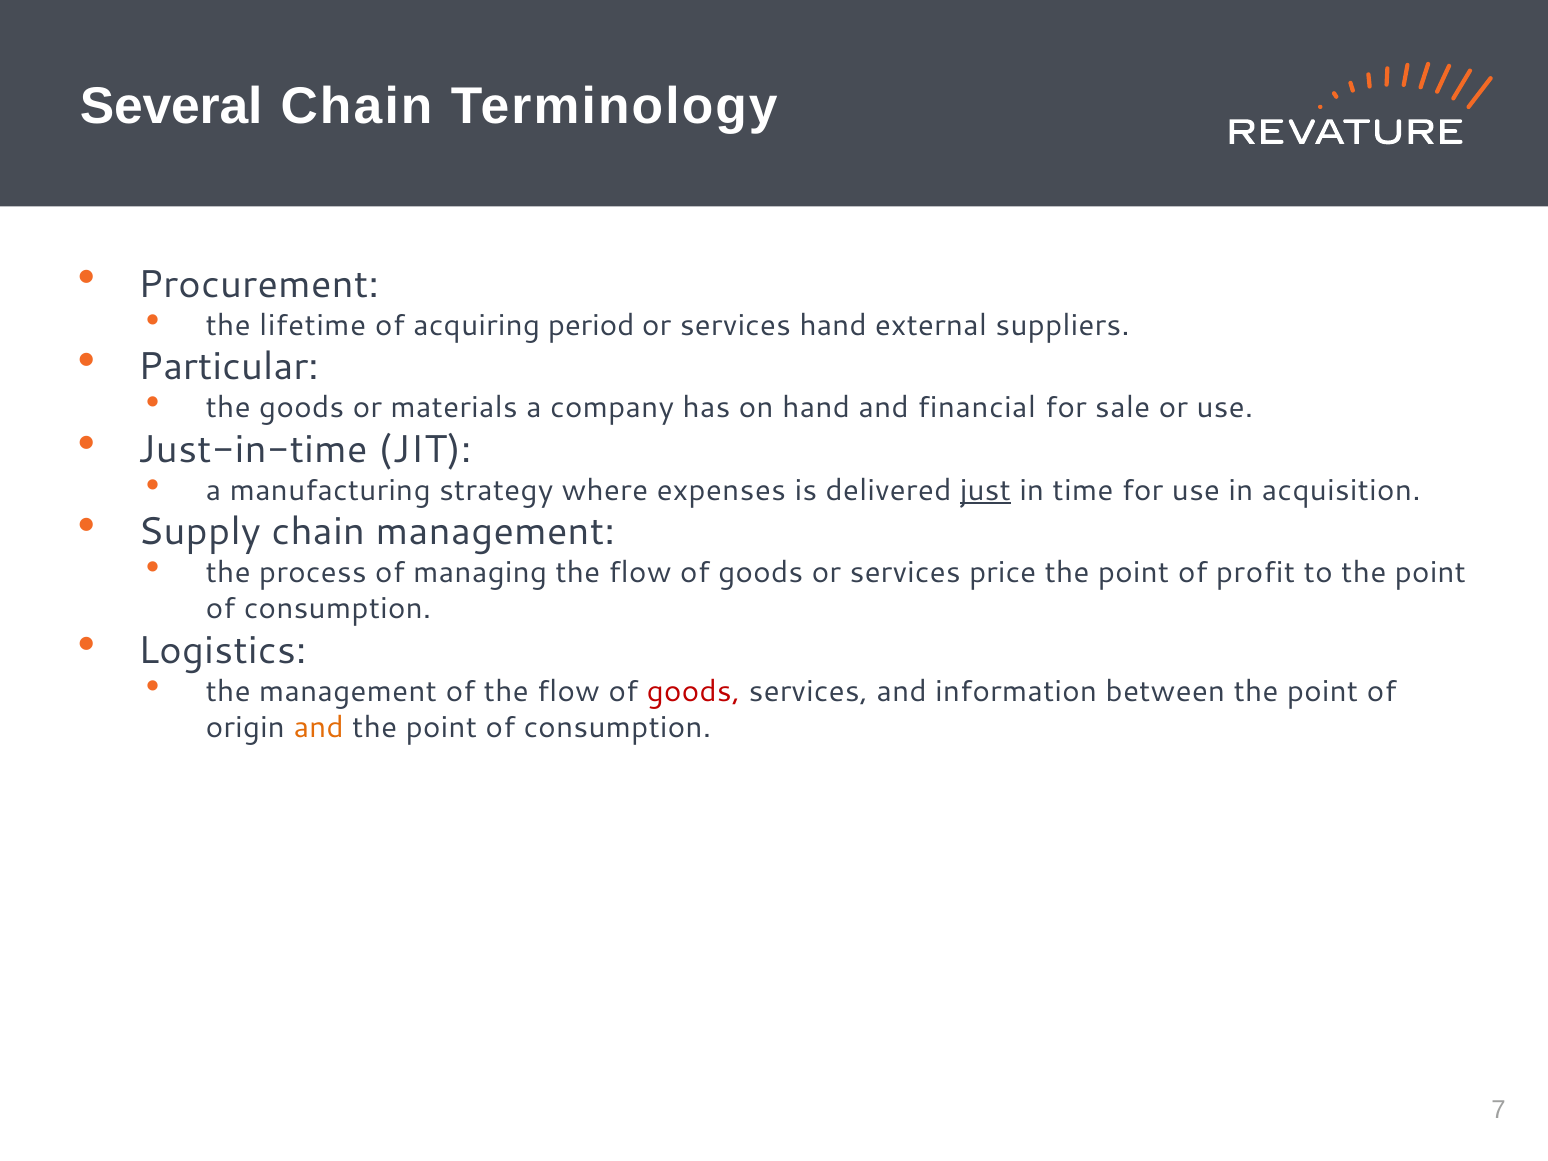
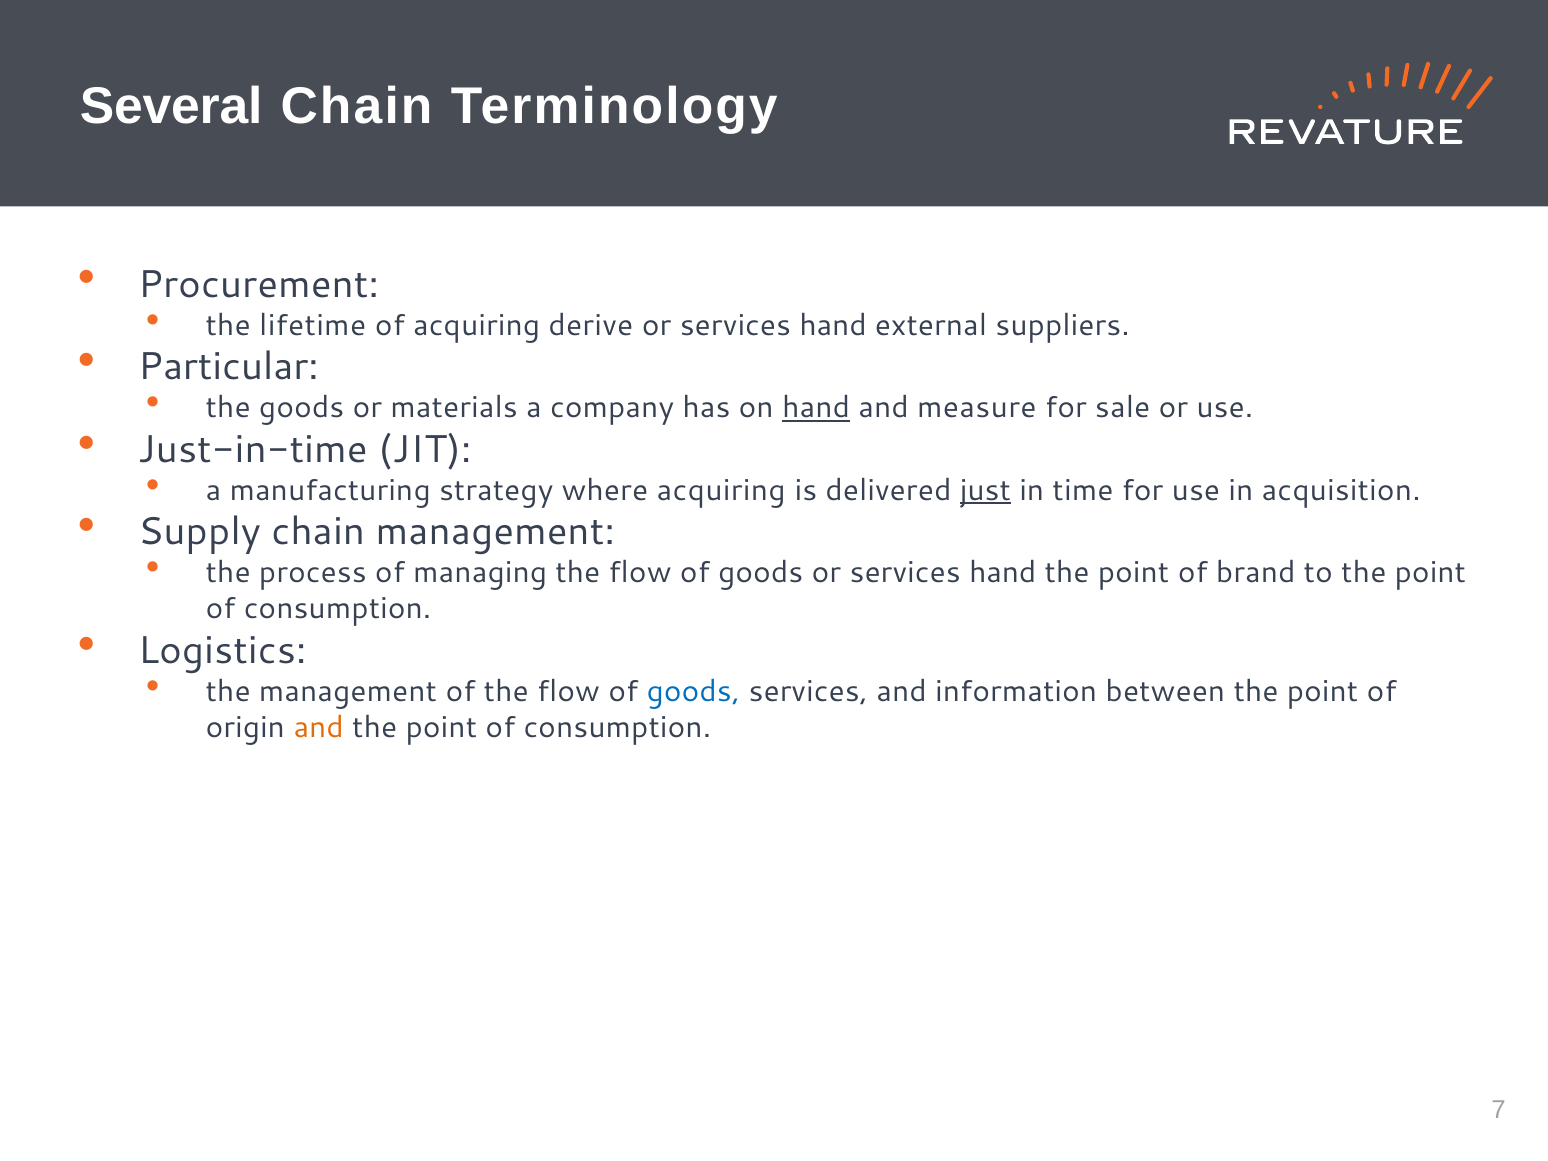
period: period -> derive (591, 325)
hand underline: none -> present (816, 408)
financial: financial -> measure (977, 408)
where expenses: expenses -> acquiring (721, 490)
goods or services price: price -> hand (1003, 573)
profit: profit -> brand (1256, 573)
goods colour: red -> blue (693, 692)
